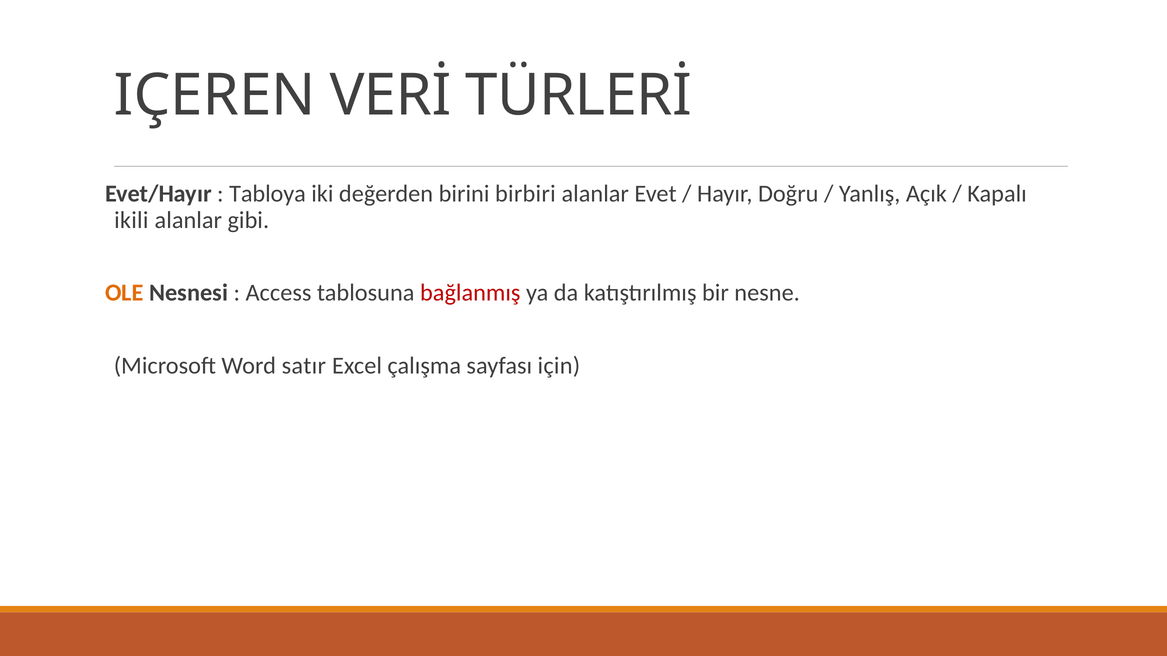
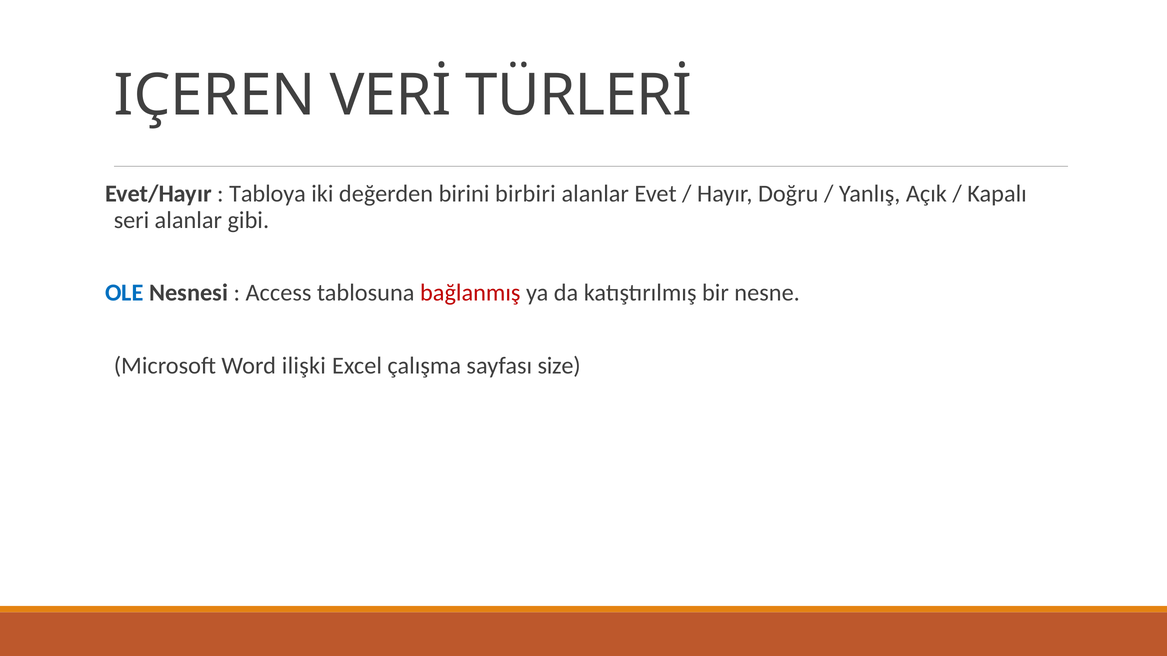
ikili: ikili -> seri (131, 220)
OLE colour: orange -> blue (124, 293)
satır: satır -> ilişki (304, 366)
için: için -> size (559, 366)
